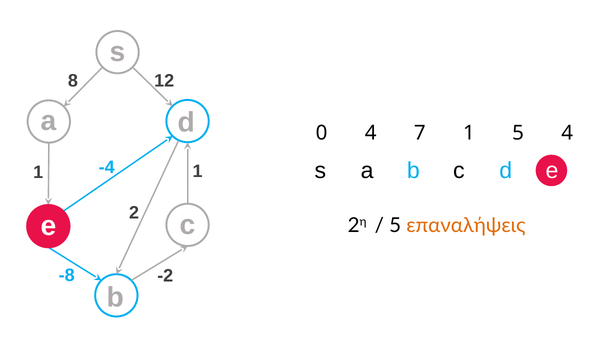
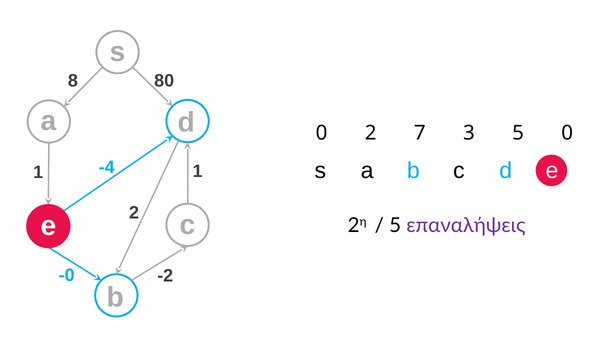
12: 12 -> 80 (164, 81)
0 4: 4 -> 2 (371, 133)
7 1: 1 -> 3 (469, 133)
5 4: 4 -> 0 (567, 133)
επαναλήψεις colour: orange -> purple (466, 226)
-8: -8 -> -0 (67, 276)
